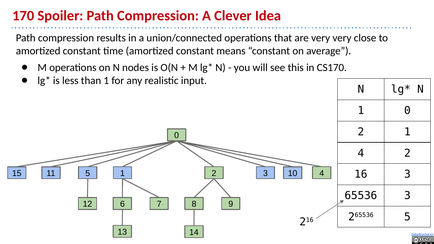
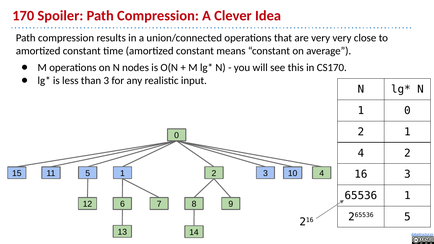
than 1: 1 -> 3 (106, 81)
65536 3: 3 -> 1 (407, 196)
